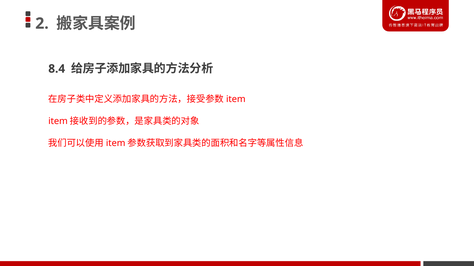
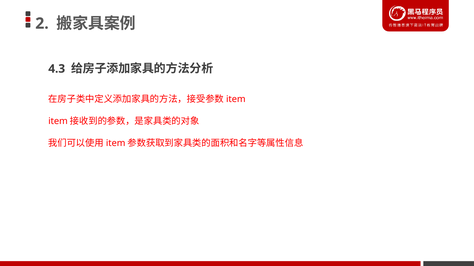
8.4: 8.4 -> 4.3 (57, 69)
